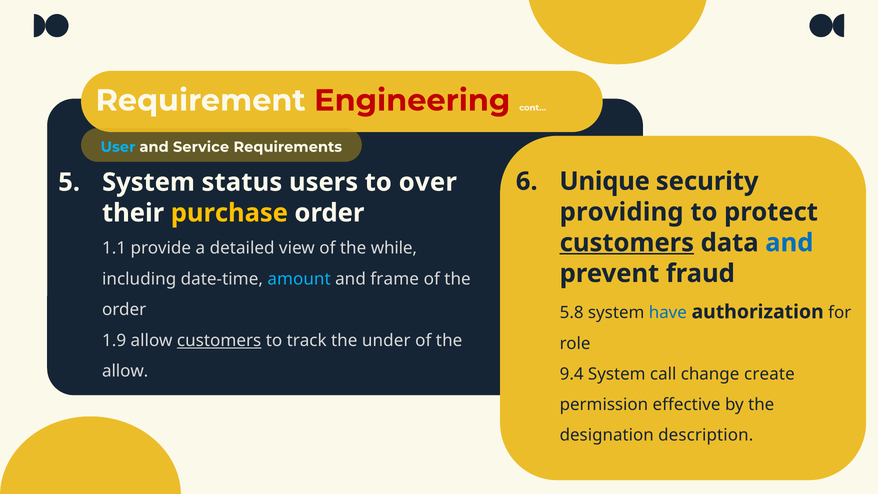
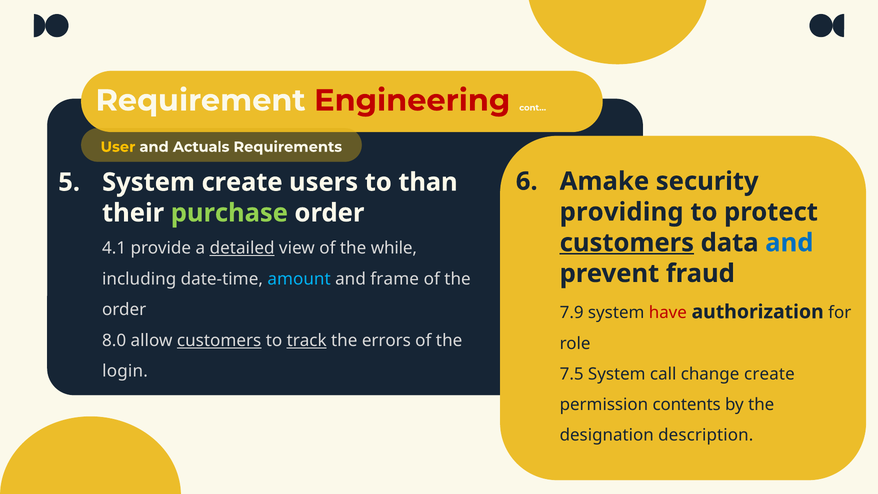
User colour: light blue -> yellow (118, 147)
Service: Service -> Actuals (201, 147)
Unique: Unique -> Amake (604, 181)
System status: status -> create (242, 182)
over: over -> than (428, 182)
purchase colour: yellow -> light green (229, 213)
1.1: 1.1 -> 4.1 (114, 248)
detailed underline: none -> present (242, 248)
5.8: 5.8 -> 7.9 (572, 313)
have colour: blue -> red (668, 313)
1.9: 1.9 -> 8.0 (114, 340)
track underline: none -> present (307, 340)
under: under -> errors (386, 340)
allow: allow -> login (125, 371)
9.4: 9.4 -> 7.5 (572, 374)
effective: effective -> contents (687, 405)
